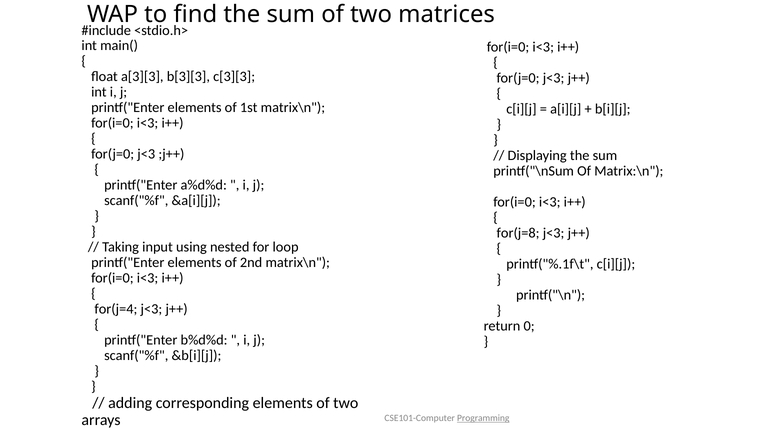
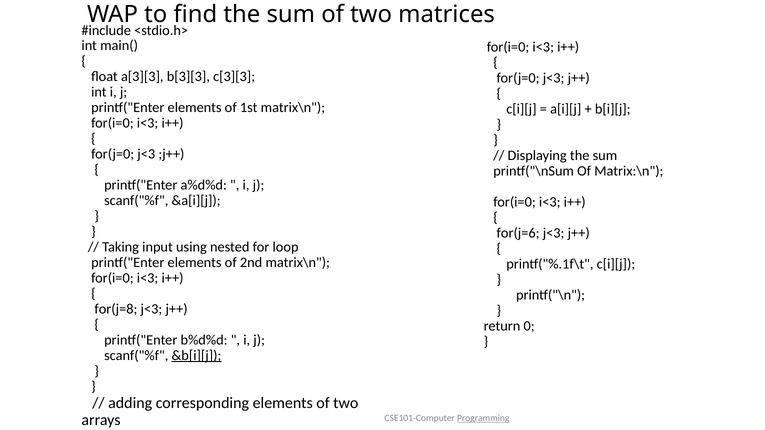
for(j=8: for(j=8 -> for(j=6 (518, 233)
for(j=4: for(j=4 -> for(j=8 (116, 309)
&b[i][j underline: none -> present (196, 356)
